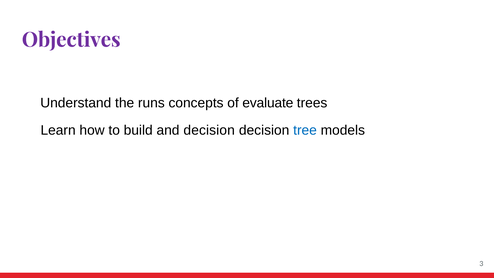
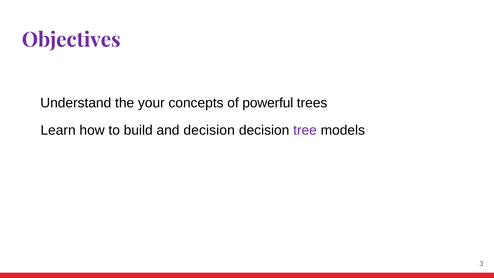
runs: runs -> your (151, 103)
evaluate: evaluate -> powerful (268, 103)
tree colour: blue -> purple (305, 130)
